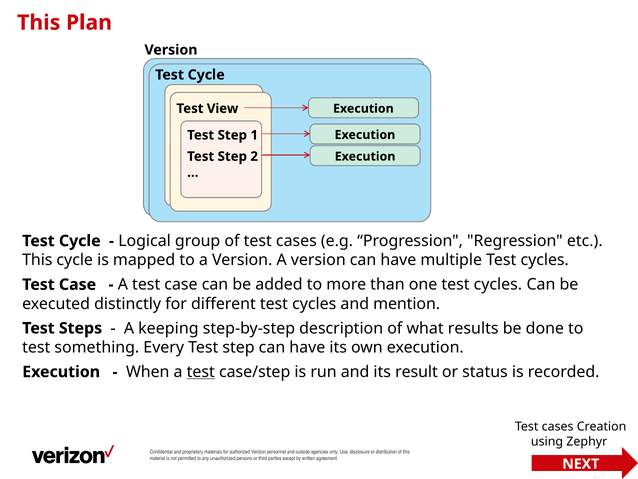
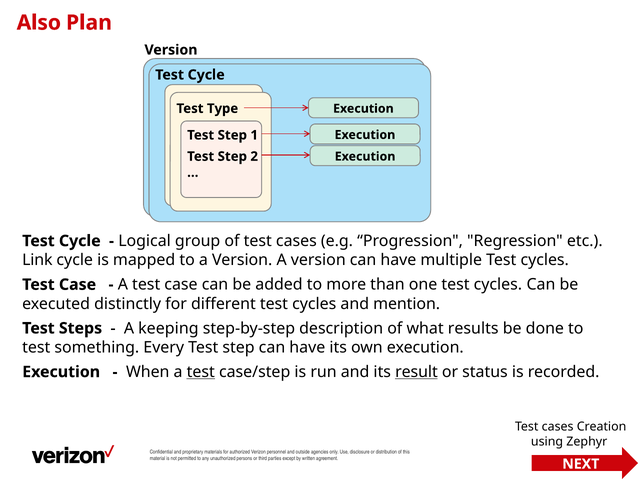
This: This -> Also (39, 23)
View: View -> Type (223, 108)
This: This -> Link (37, 260)
result underline: none -> present (416, 372)
